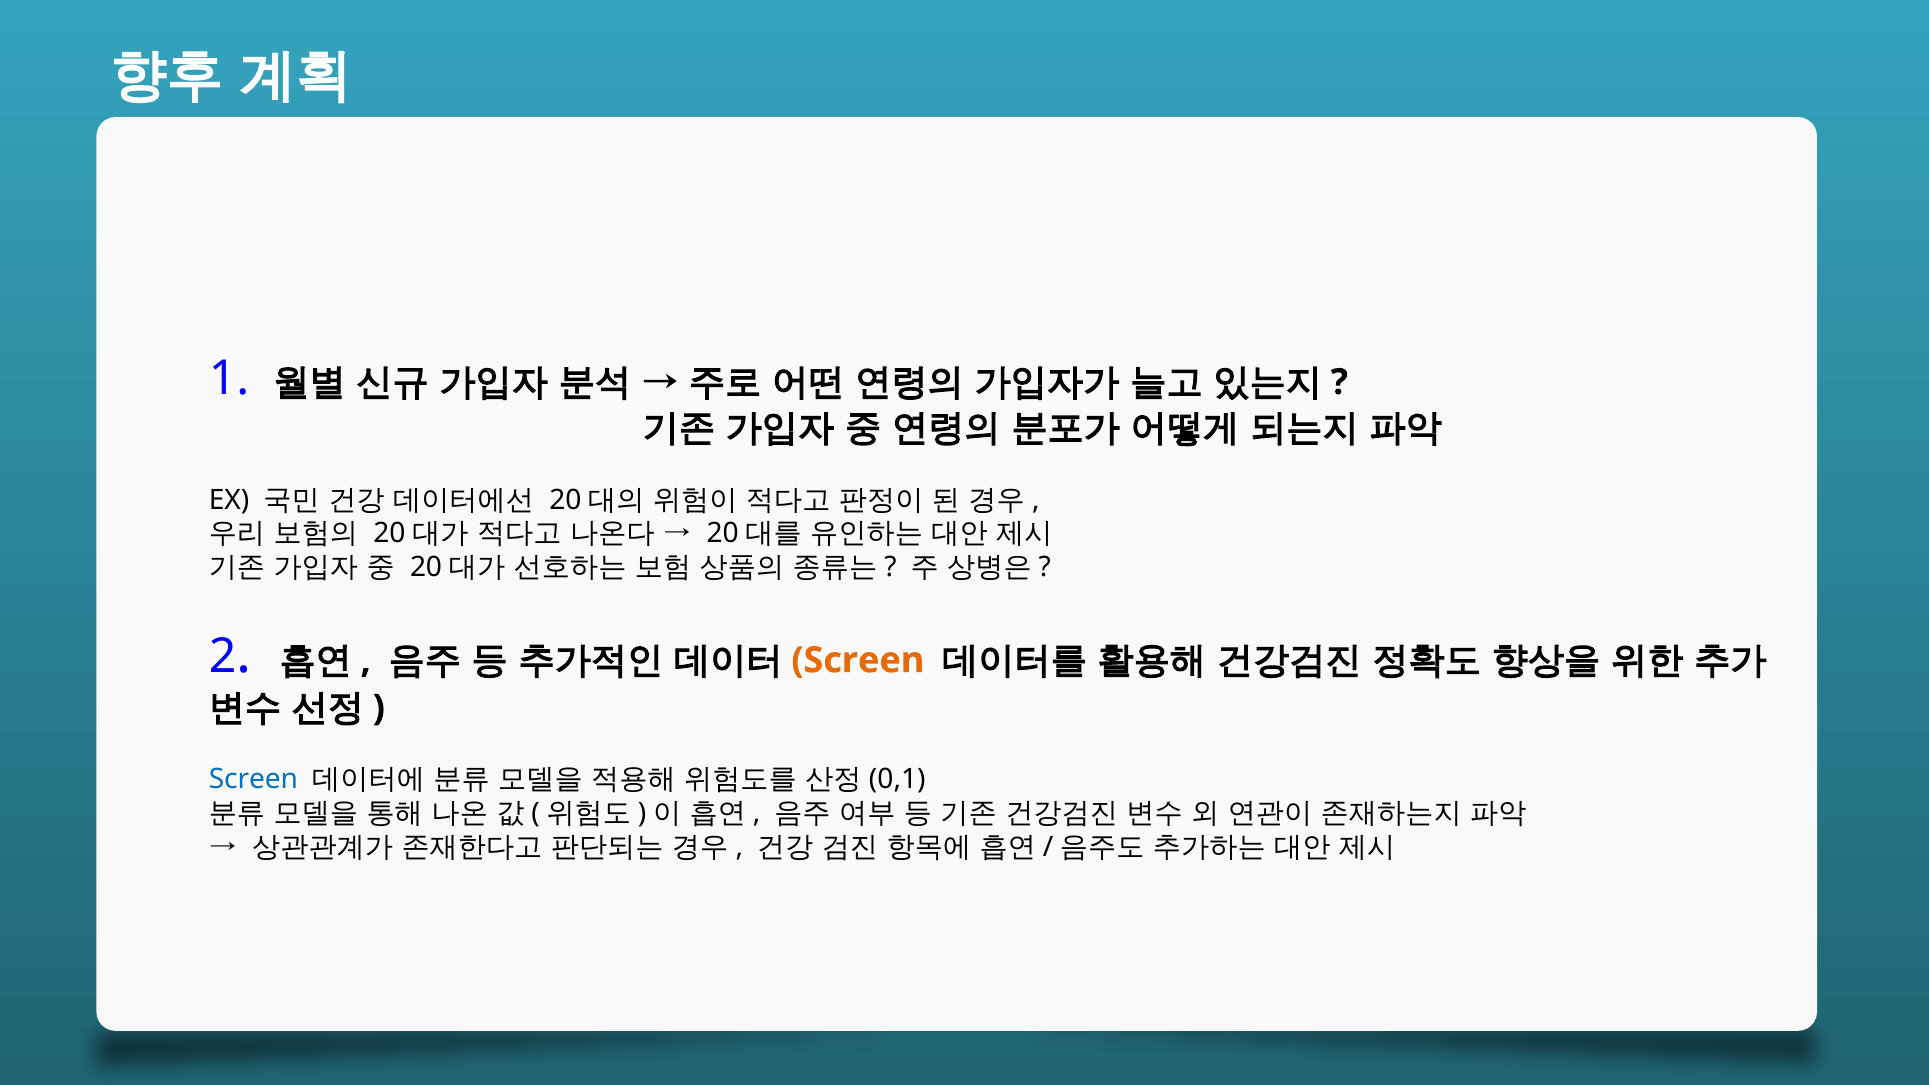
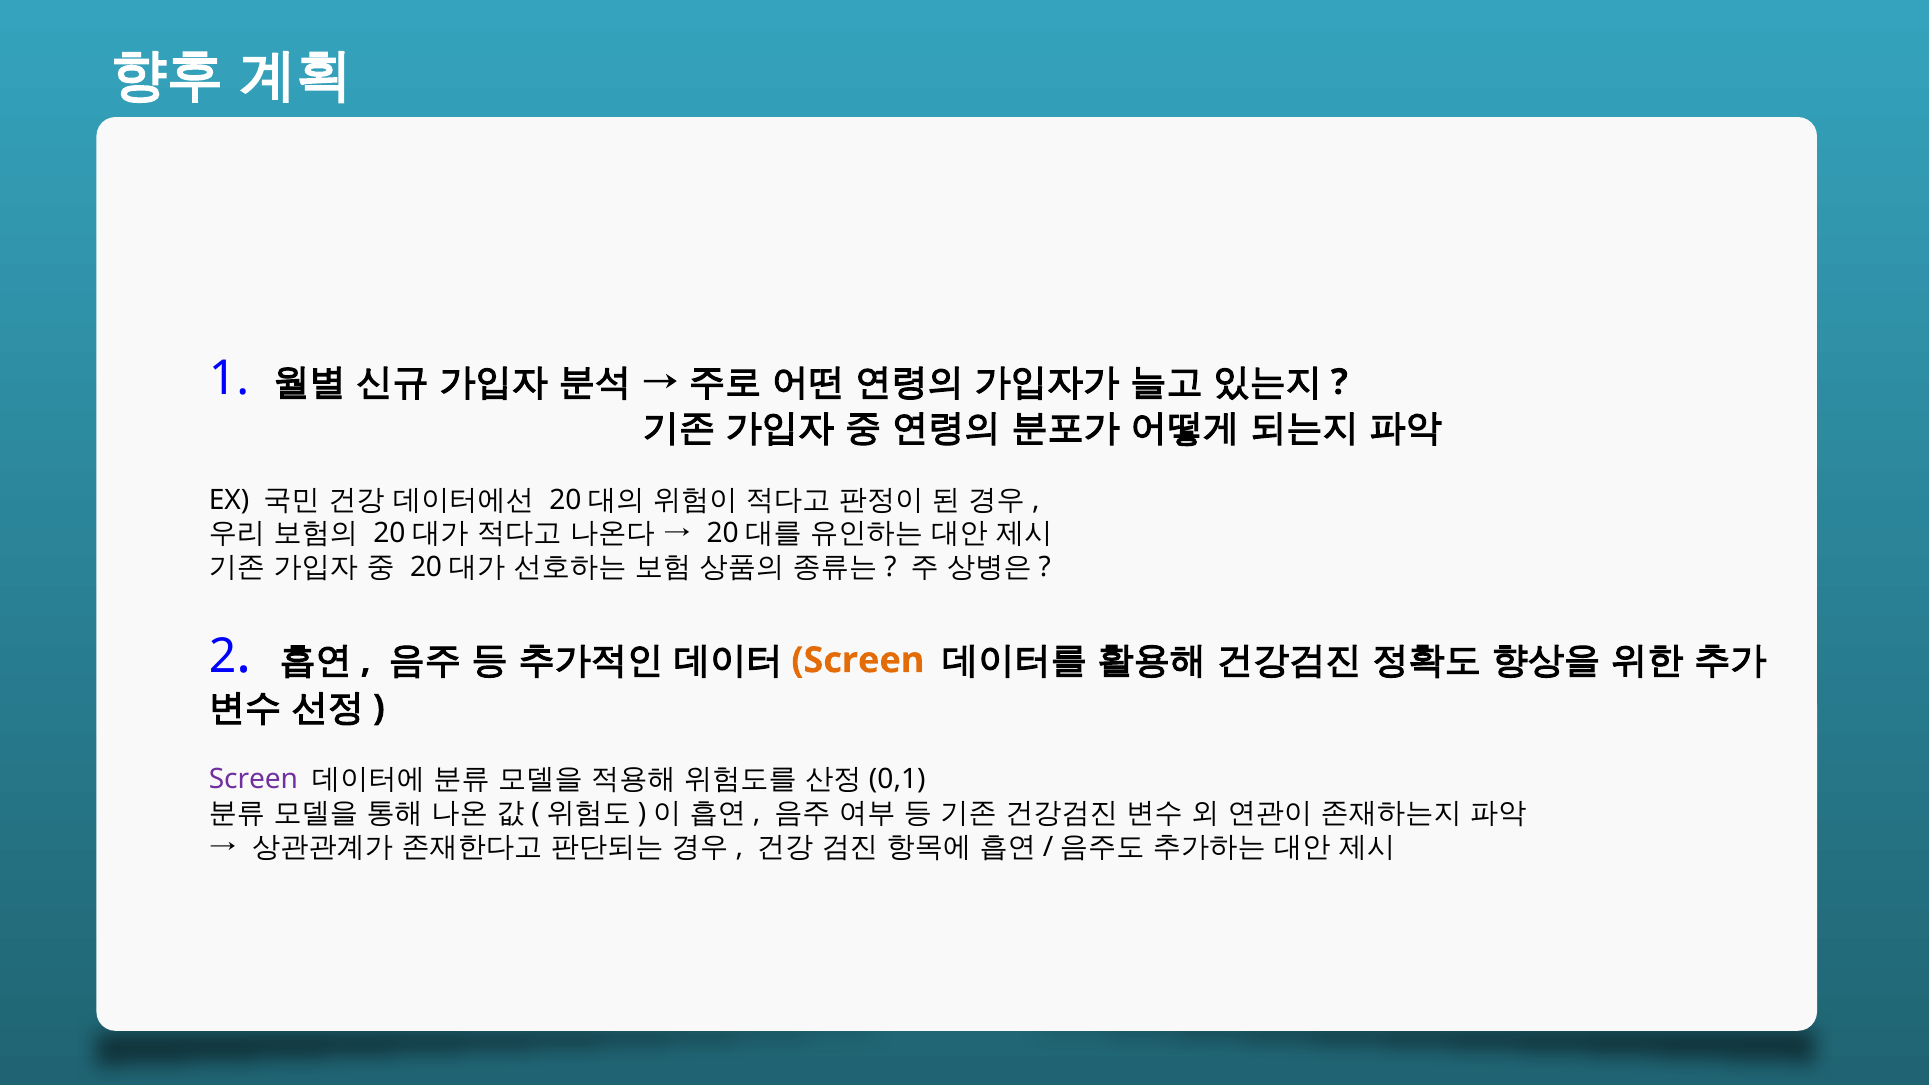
Screen colour: blue -> purple (253, 780)
